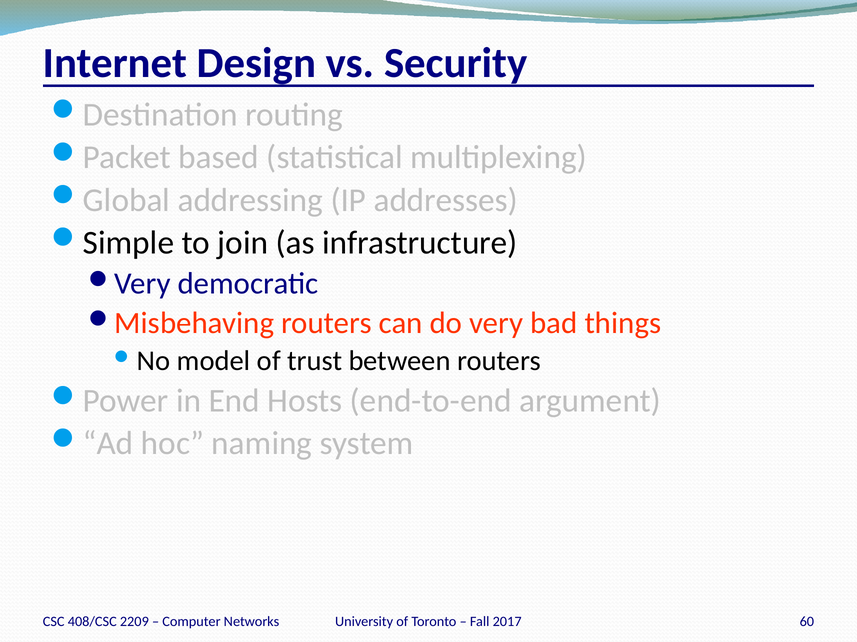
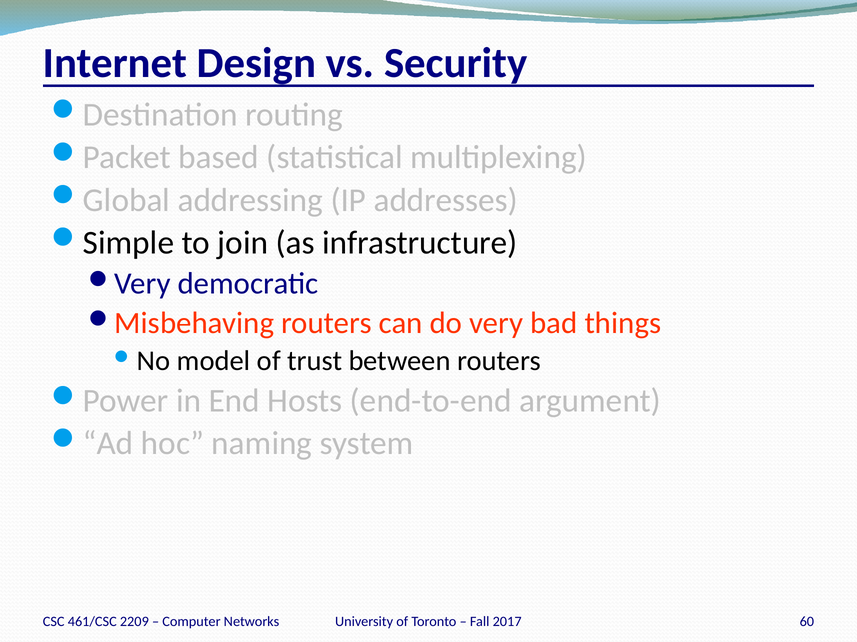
408/CSC: 408/CSC -> 461/CSC (92, 622)
